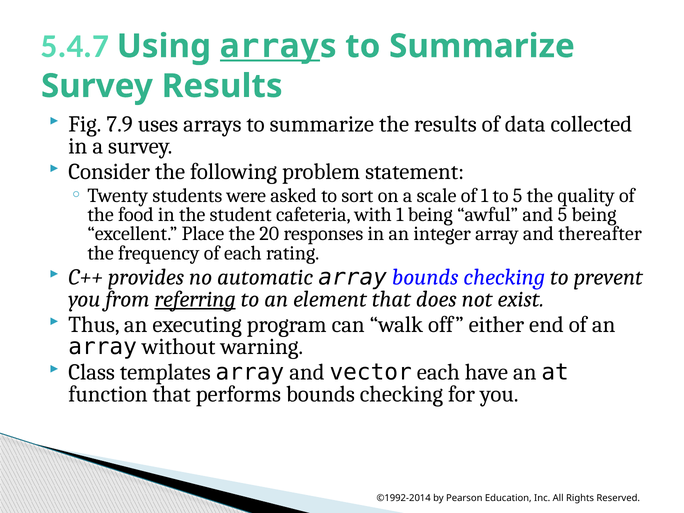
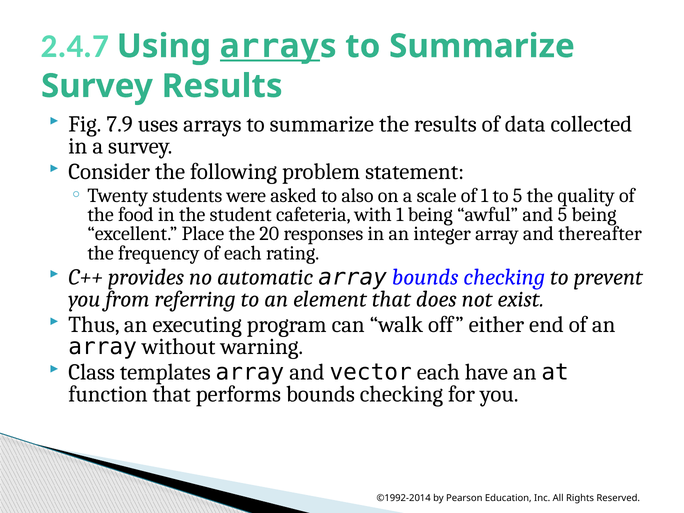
5.4.7: 5.4.7 -> 2.4.7 (75, 46)
sort: sort -> also (357, 196)
referring underline: present -> none (195, 299)
